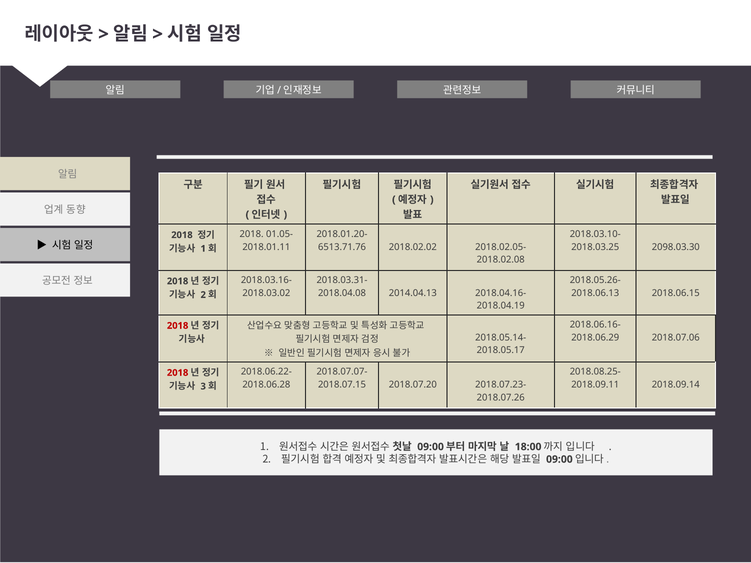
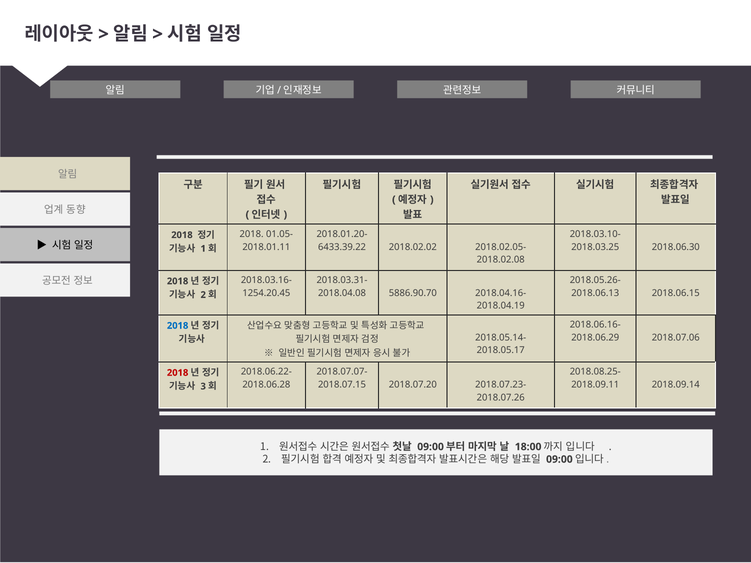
6513.71.76: 6513.71.76 -> 6433.39.22 (342, 247)
2098.03.30: 2098.03.30 -> 2018.06.30 (676, 247)
2018.03.02: 2018.03.02 -> 1254.20.45 (266, 293)
2014.04.13: 2014.04.13 -> 5886.90.70 (413, 293)
2018 colour: red -> blue (178, 326)
